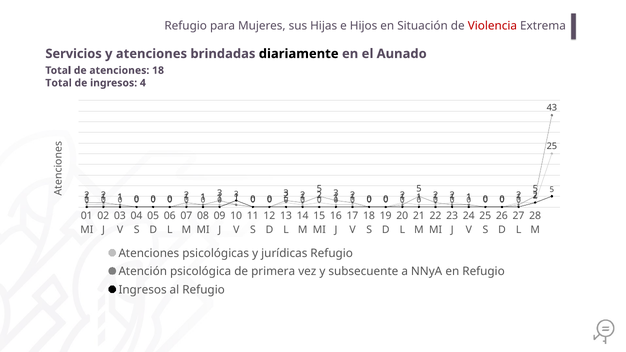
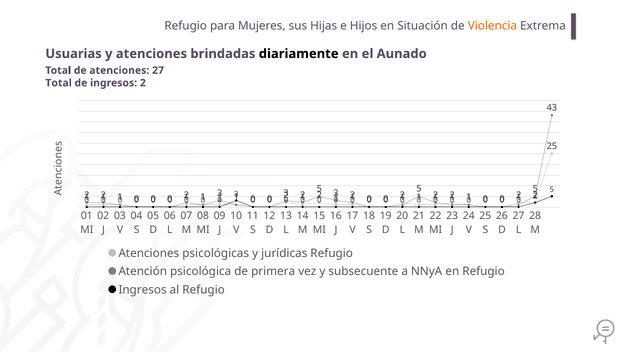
Violencia colour: red -> orange (492, 26)
Servicios: Servicios -> Usuarias (74, 54)
atenciones 18: 18 -> 27 (158, 70)
ingresos 4: 4 -> 2 (143, 83)
